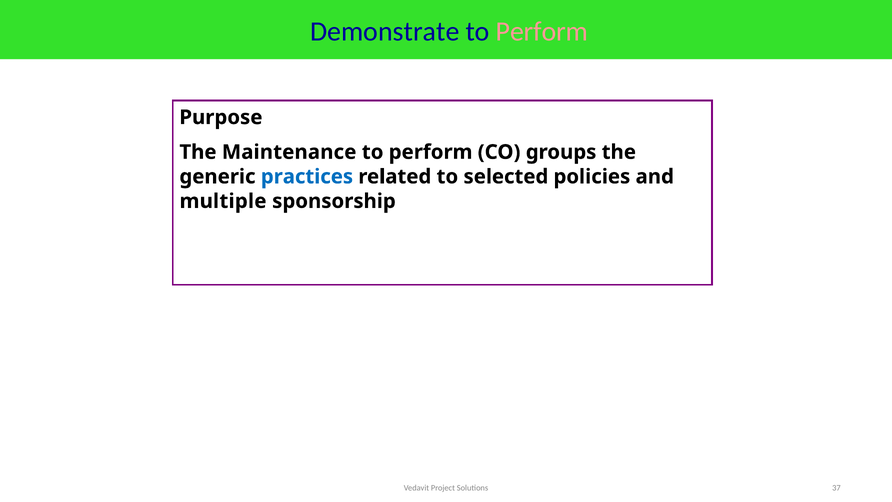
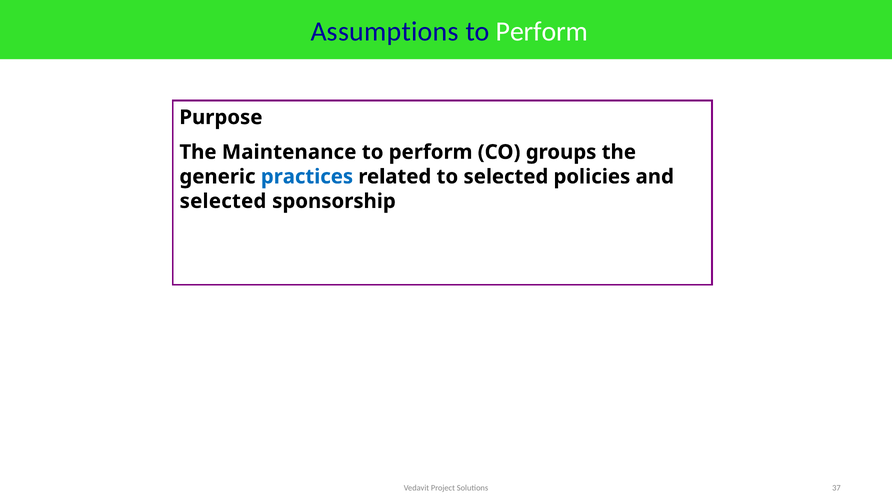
Demonstrate: Demonstrate -> Assumptions (385, 31)
Perform colour: pink -> white (542, 31)
multiple: multiple -> selected (223, 201)
